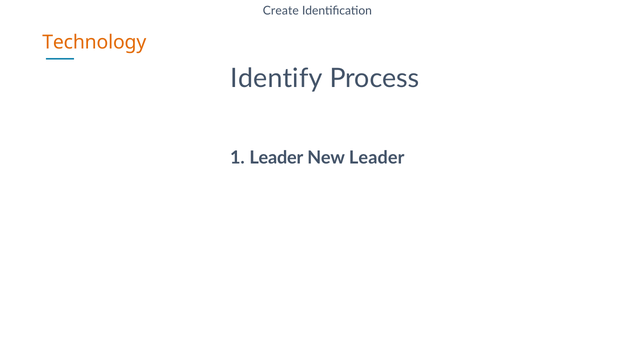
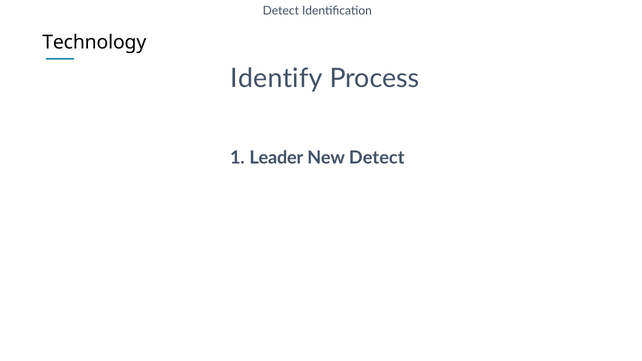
Create: Create -> Detect (281, 11)
Technology colour: orange -> black (94, 42)
New Leader: Leader -> Detect (377, 158)
